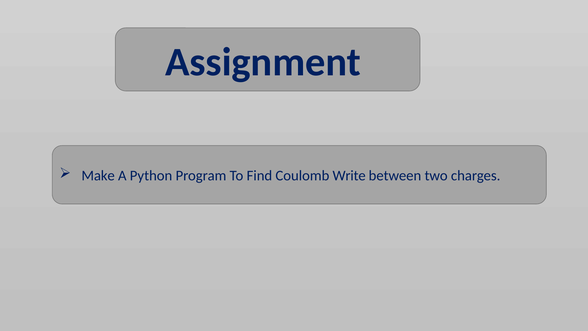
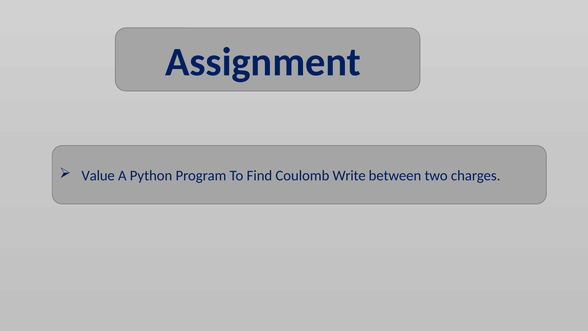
Make: Make -> Value (98, 176)
